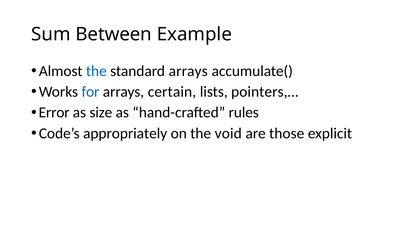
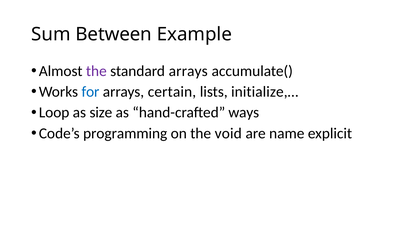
the colour: blue -> purple (96, 71)
pointers,…: pointers,… -> initialize,… (265, 92)
Error: Error -> Loop (54, 113)
rules: rules -> ways (244, 113)
appropriately: appropriately -> programming (125, 133)
those: those -> name (287, 133)
